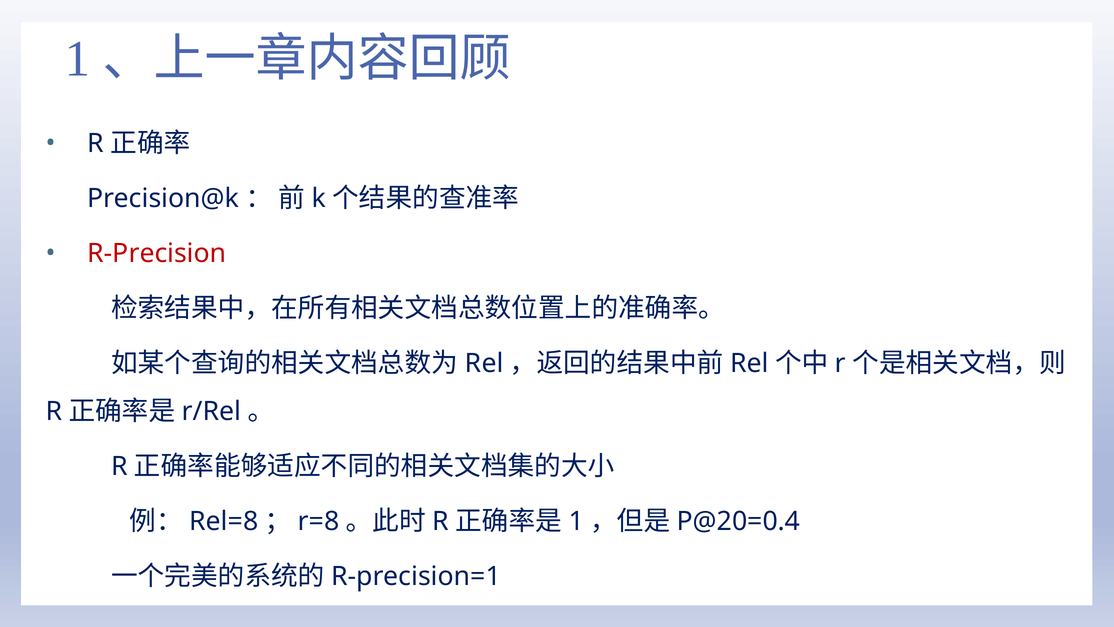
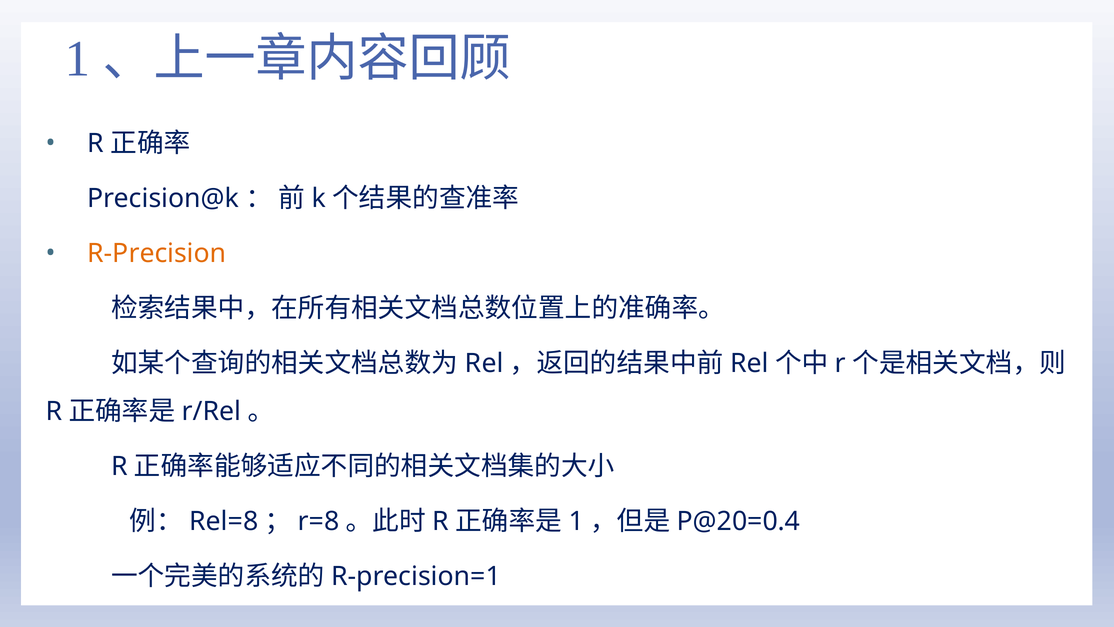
R-Precision colour: red -> orange (157, 253)
